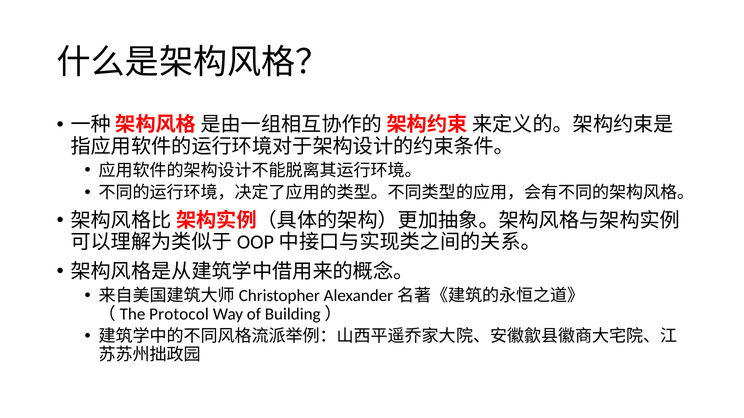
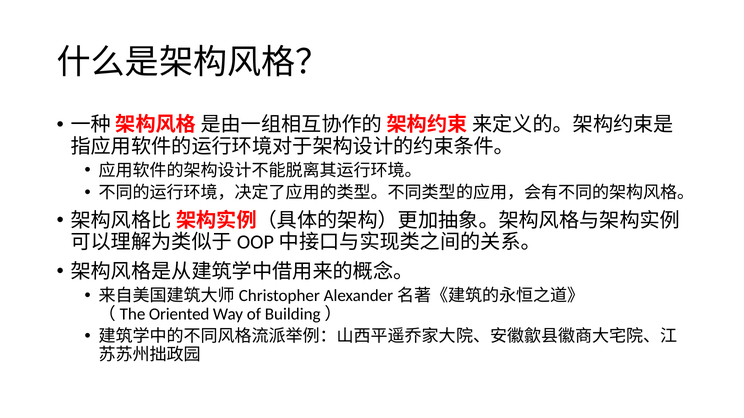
Protocol: Protocol -> Oriented (179, 314)
